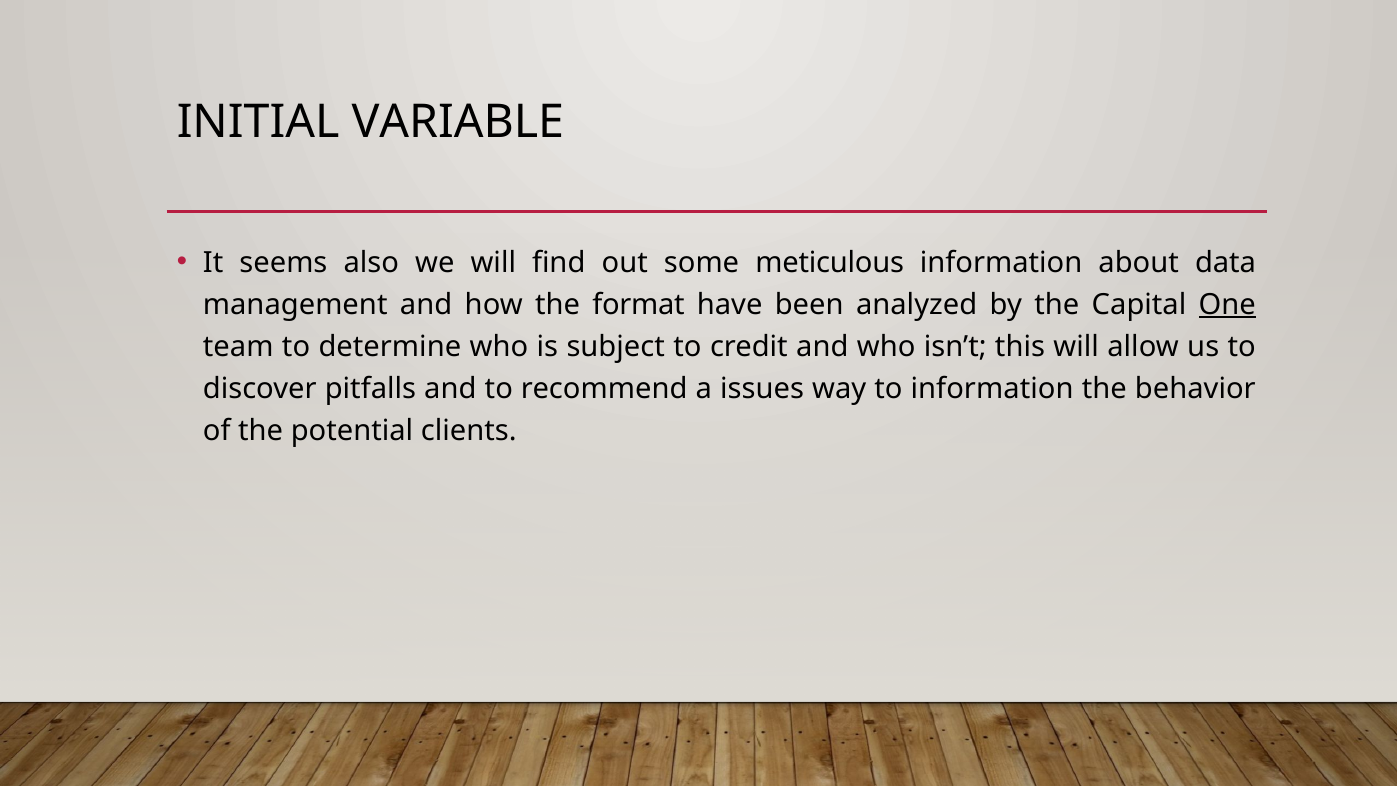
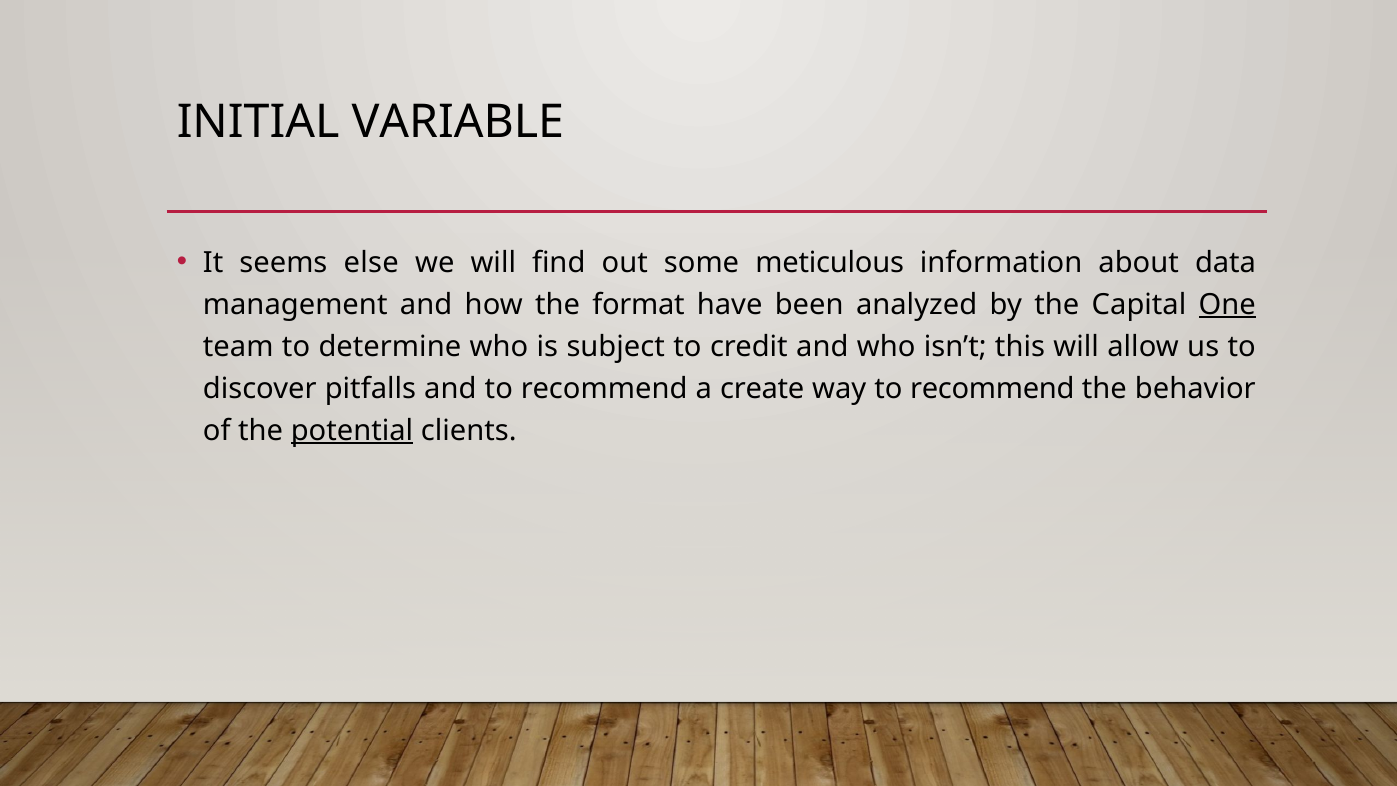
also: also -> else (371, 263)
issues: issues -> create (762, 388)
way to information: information -> recommend (992, 388)
potential underline: none -> present (352, 430)
